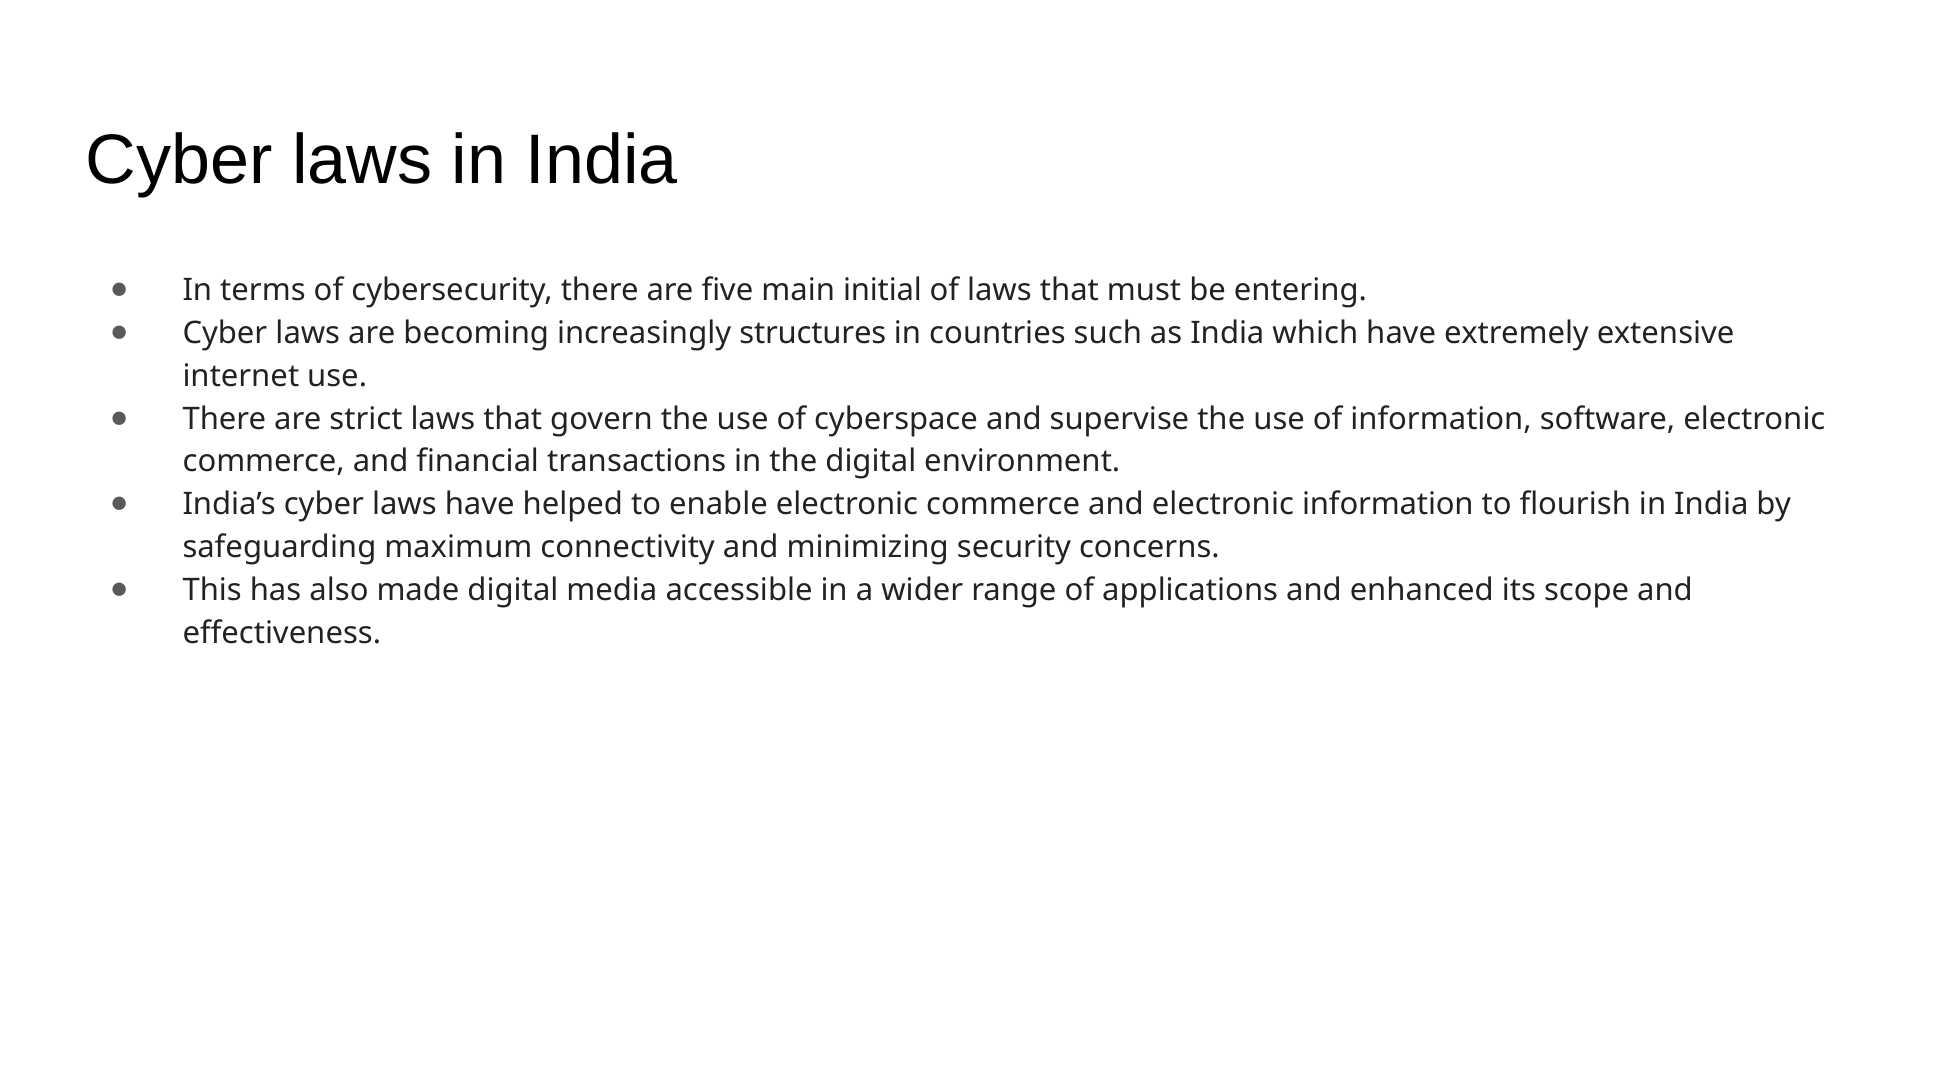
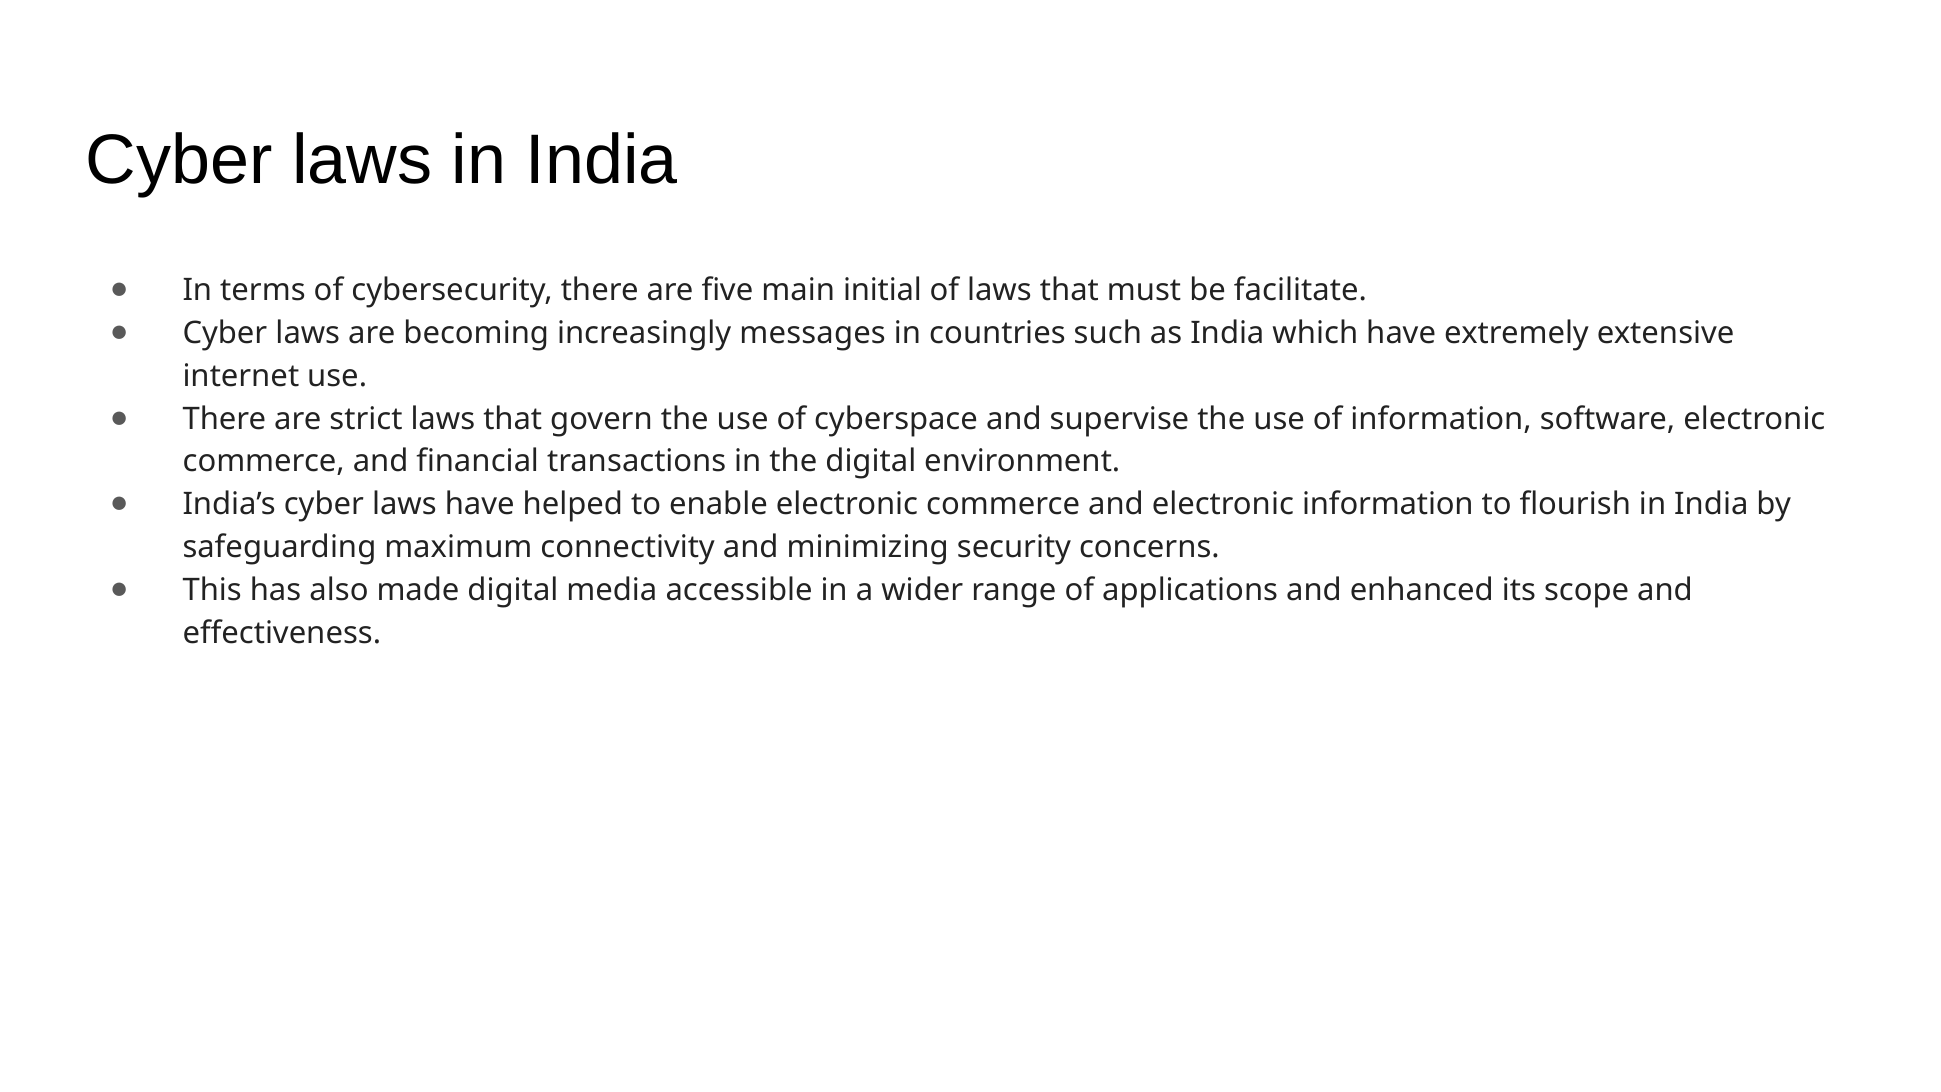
entering: entering -> facilitate (1300, 290)
structures: structures -> messages (813, 333)
